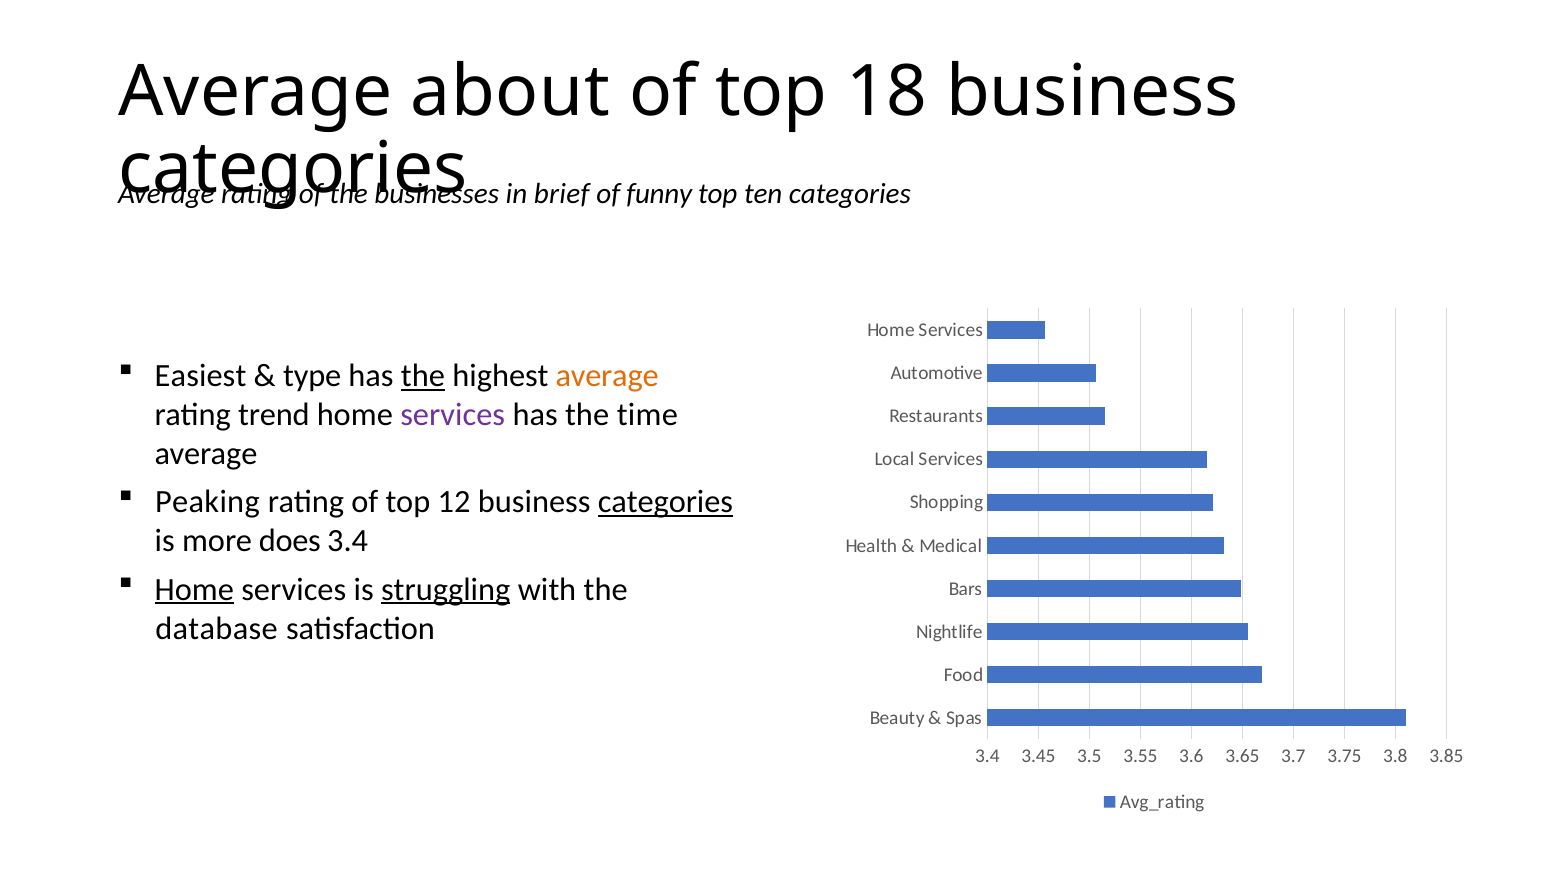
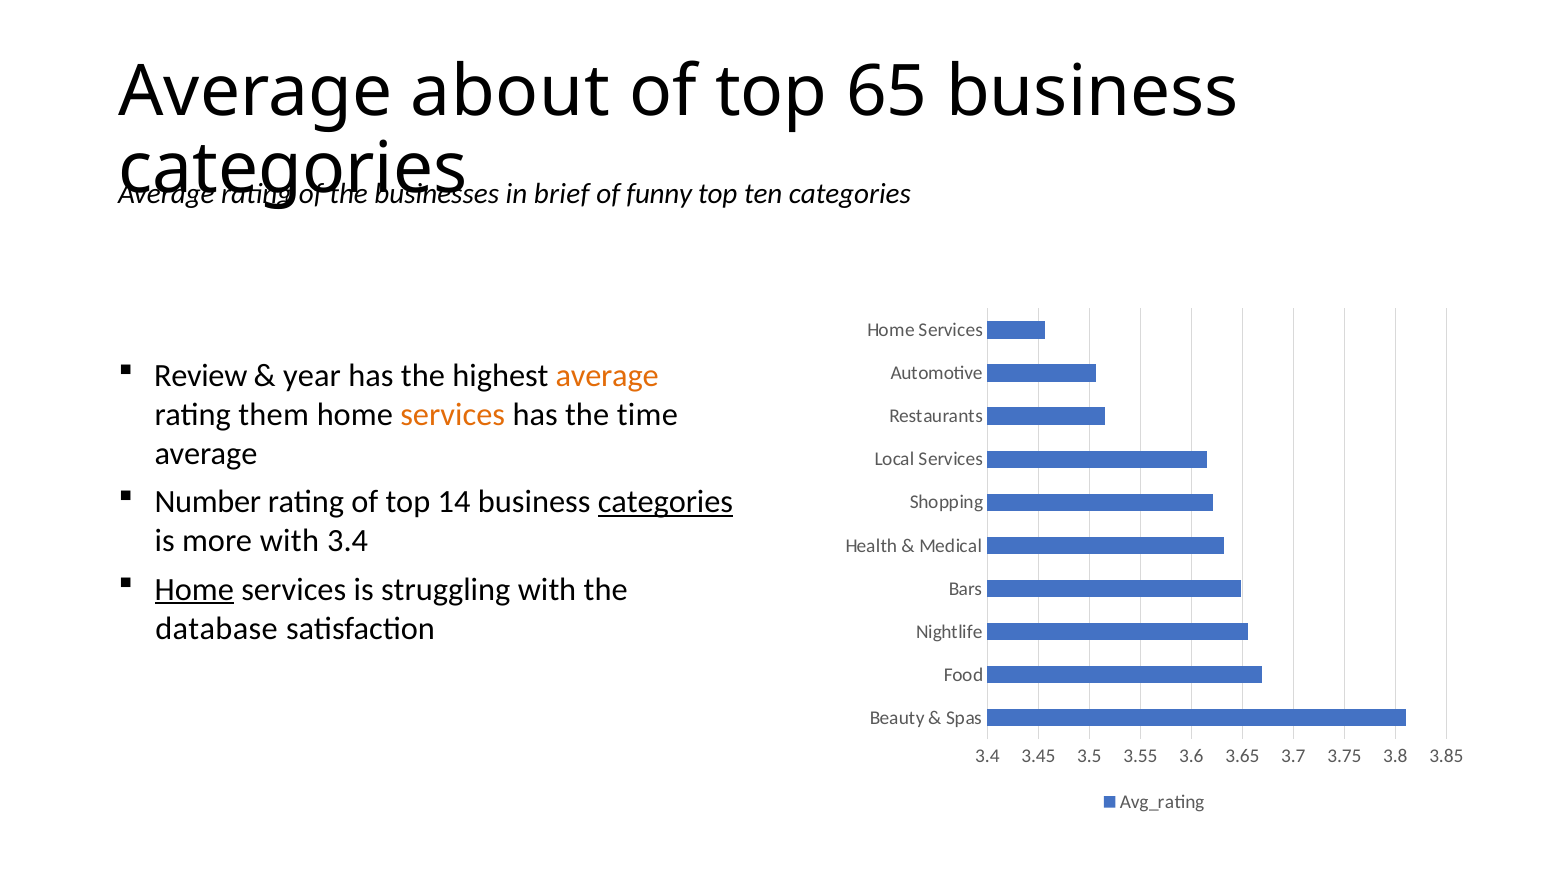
18: 18 -> 65 (887, 92)
Easiest: Easiest -> Review (201, 376)
type: type -> year (312, 376)
the underline: present -> none (423, 376)
trend: trend -> them (274, 415)
services colour: purple -> orange (453, 415)
Peaking: Peaking -> Number (208, 502)
12: 12 -> 14 (454, 502)
more does: does -> with (289, 541)
struggling underline: present -> none (446, 590)
